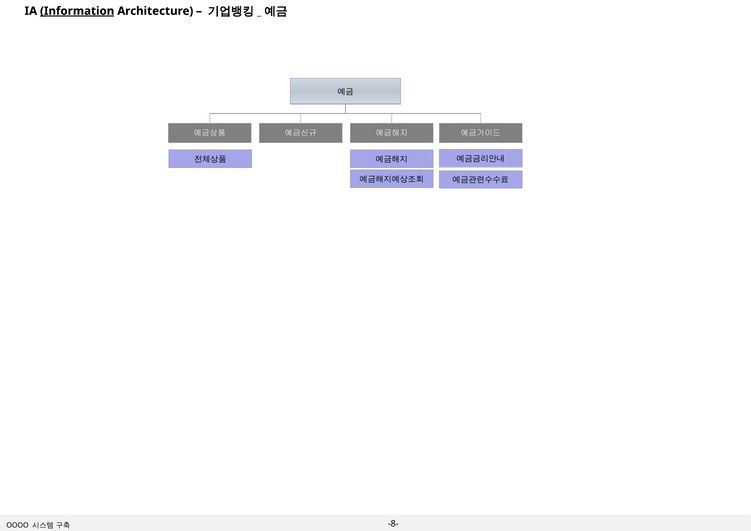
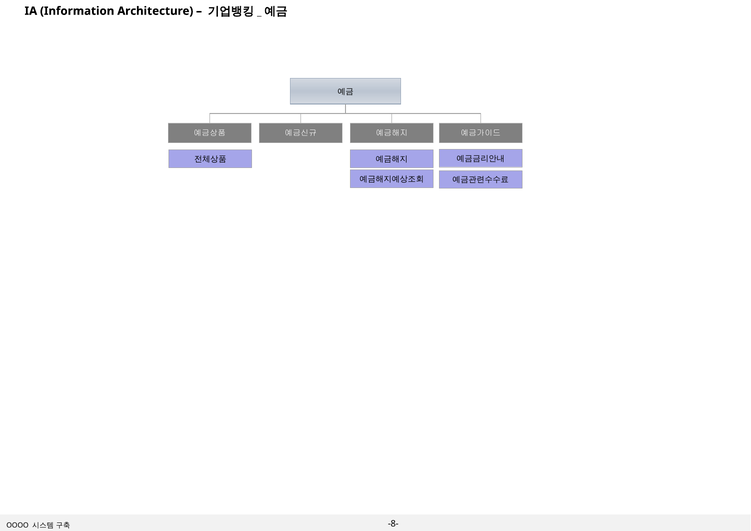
Information underline: present -> none (77, 11)
